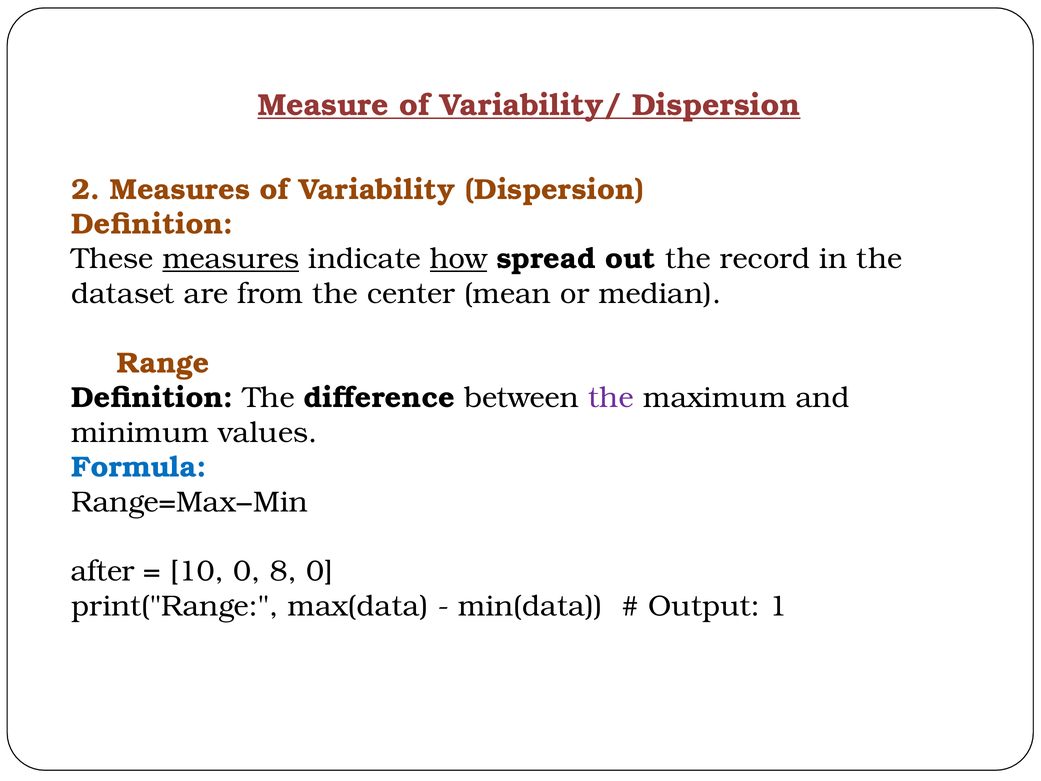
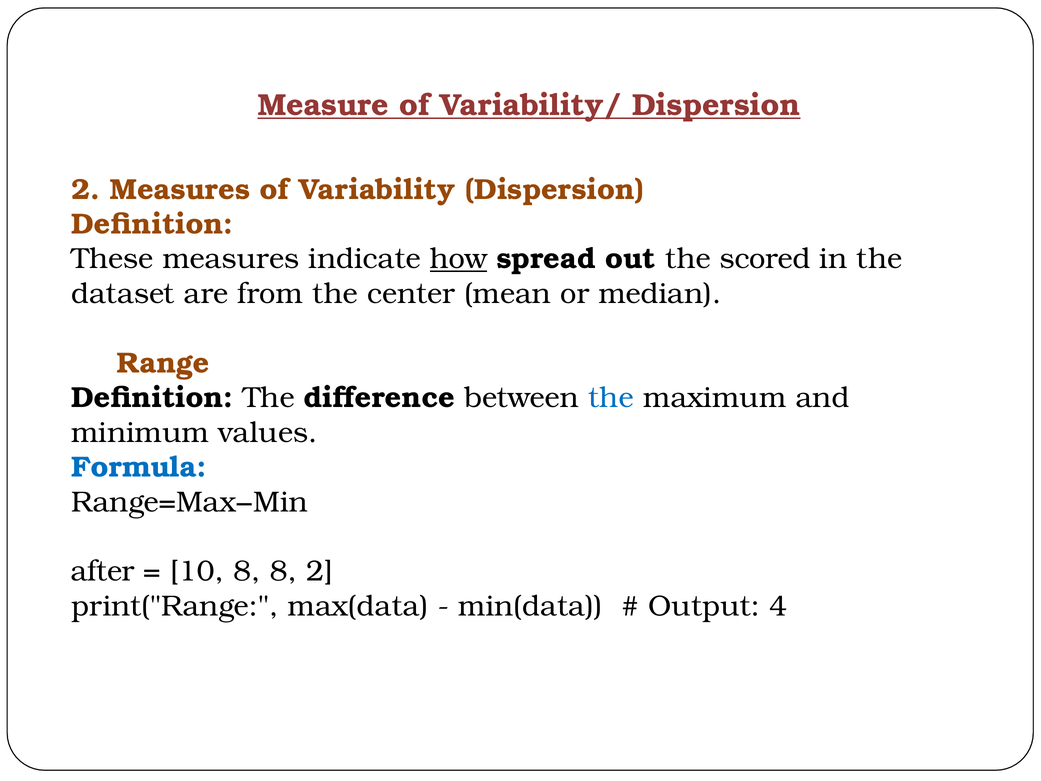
measures underline: present -> none (231, 259)
record: record -> scored (765, 259)
the colour: purple -> blue (611, 398)
10 0: 0 -> 8 (247, 571)
8 0: 0 -> 2 (319, 571)
1: 1 -> 4 (778, 606)
